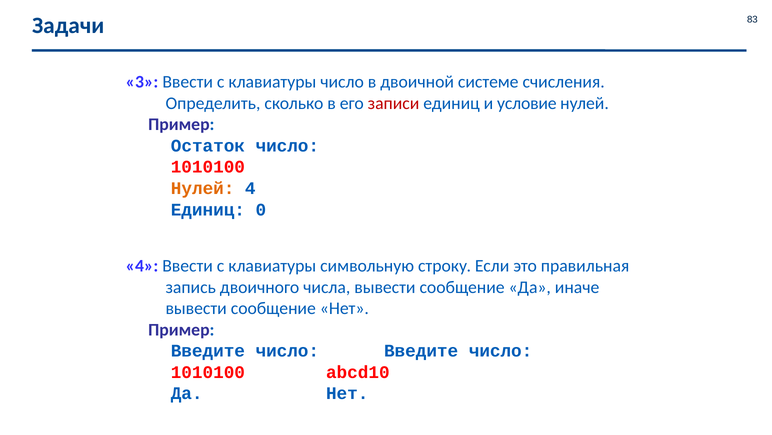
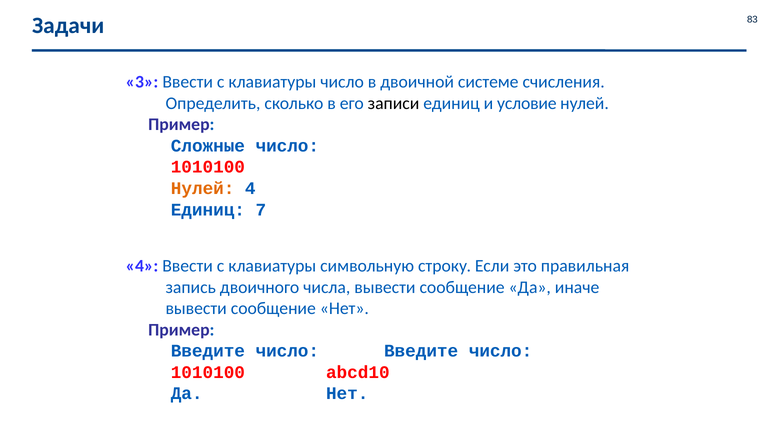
записи colour: red -> black (394, 103)
Остаток: Остаток -> Сложные (208, 146)
0: 0 -> 7 (261, 209)
